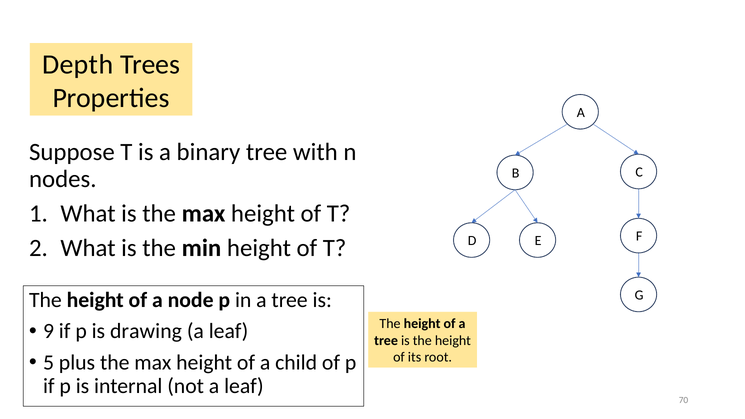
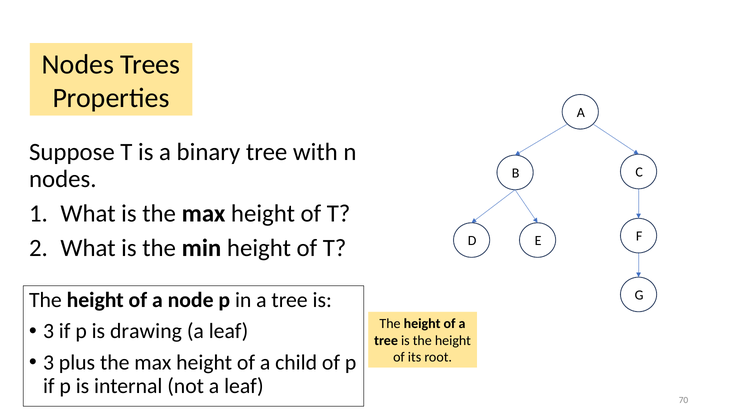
Depth: Depth -> Nodes (78, 65)
9: 9 -> 3 (49, 331)
5: 5 -> 3 (49, 362)
